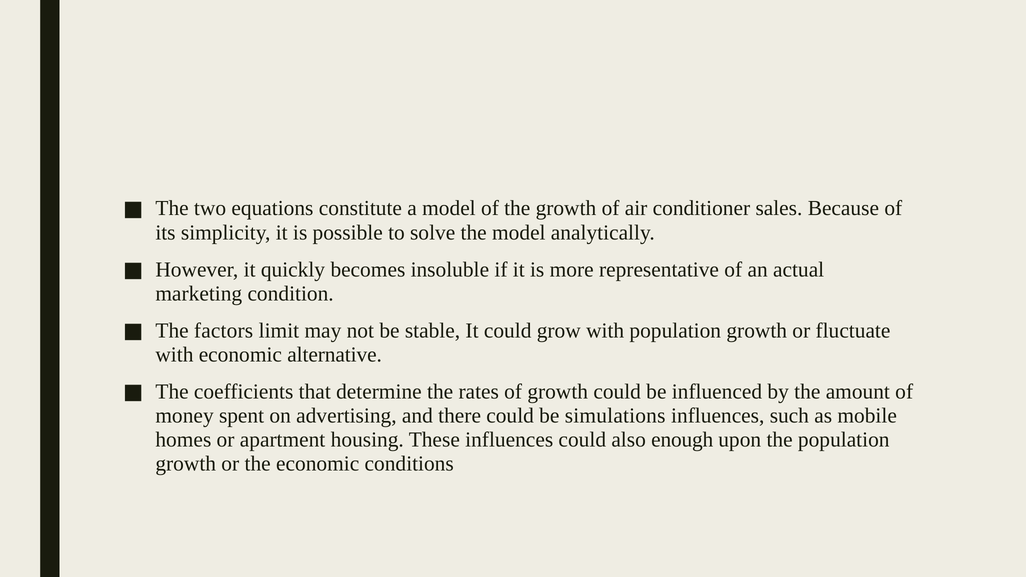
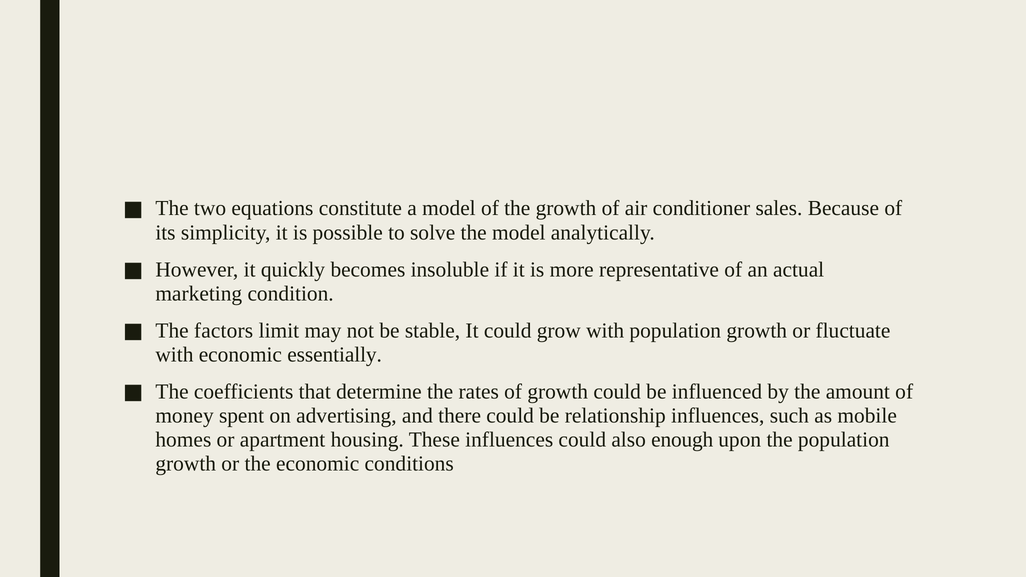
alternative: alternative -> essentially (335, 355)
simulations: simulations -> relationship (615, 416)
